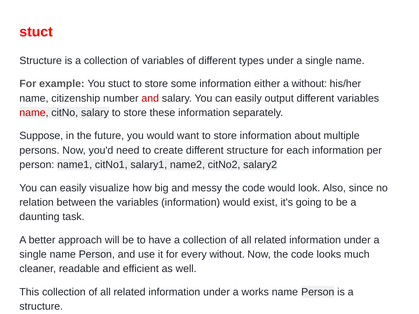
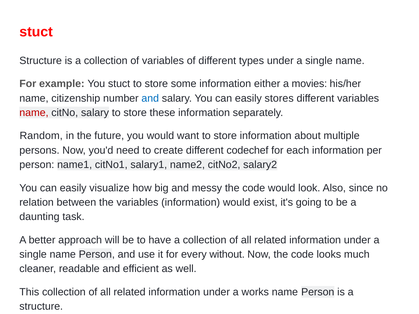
a without: without -> movies (309, 84)
and colour: red -> blue (150, 98)
output: output -> stores (279, 98)
Suppose: Suppose -> Random (41, 136)
different structure: structure -> codechef (248, 150)
